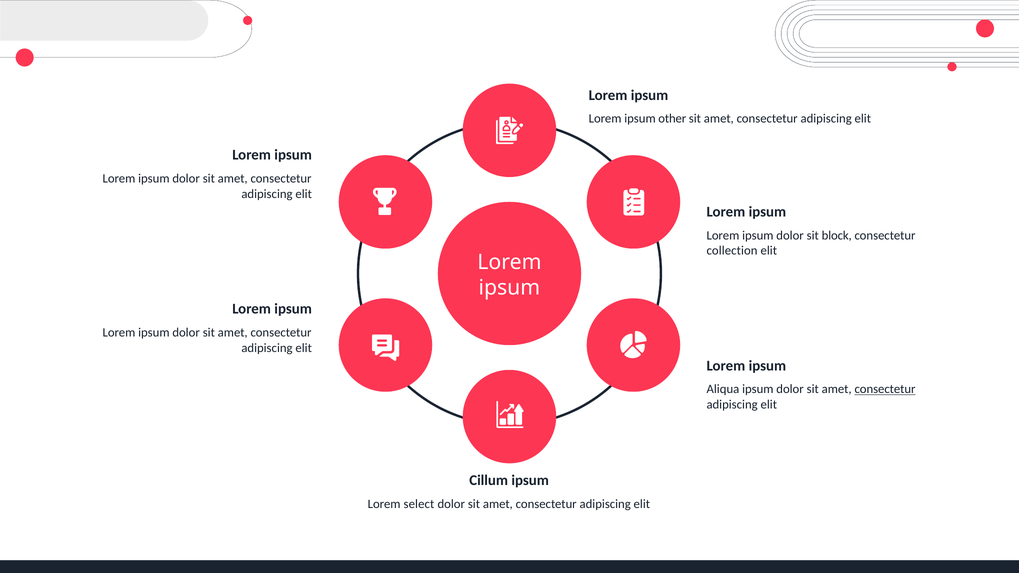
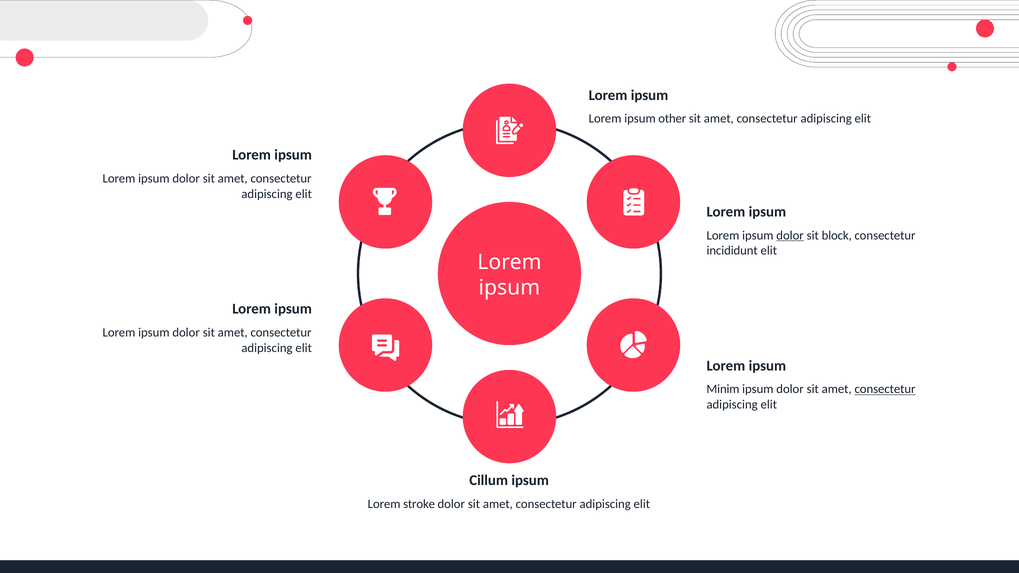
dolor underline: none -> present (790, 235)
collection: collection -> incididunt (732, 251)
Aliqua: Aliqua -> Minim (723, 389)
select: select -> stroke (419, 504)
